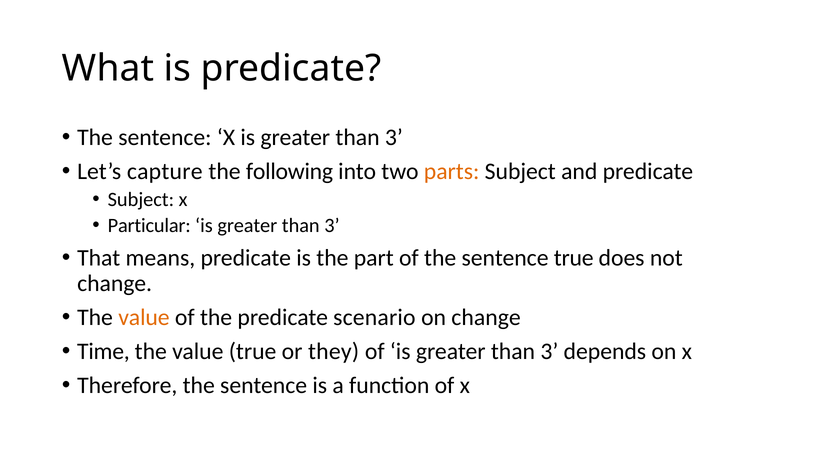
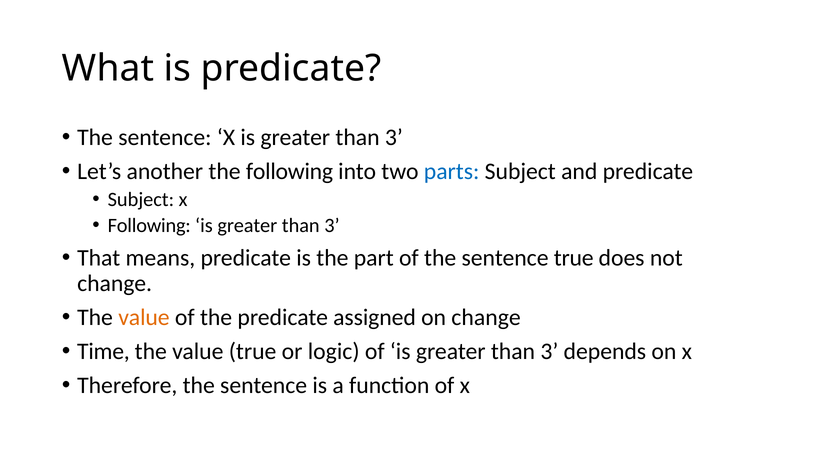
capture: capture -> another (165, 172)
parts colour: orange -> blue (452, 172)
Particular: Particular -> Following (149, 226)
scenario: scenario -> assigned (375, 318)
they: they -> logic (334, 352)
